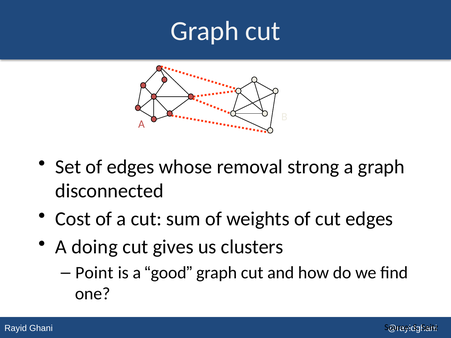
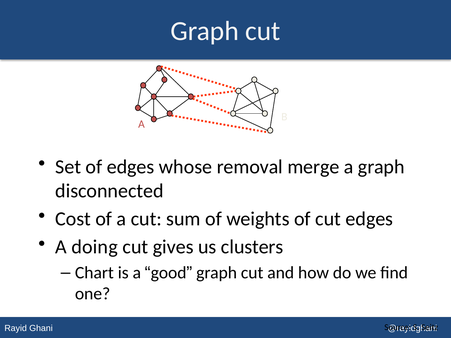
strong: strong -> merge (313, 167)
Point: Point -> Chart (94, 273)
